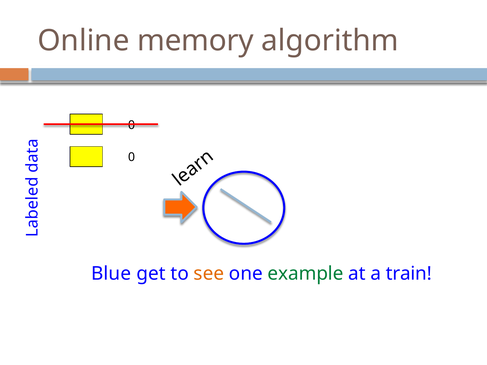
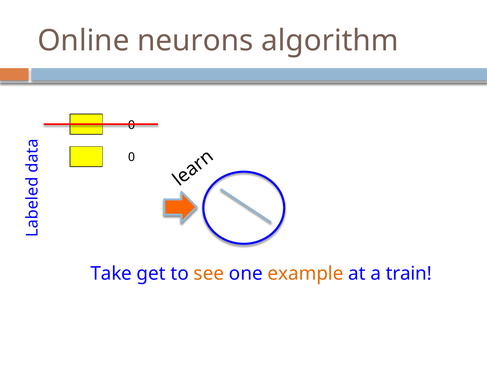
memory: memory -> neurons (195, 41)
Blue: Blue -> Take (111, 274)
example colour: green -> orange (306, 274)
